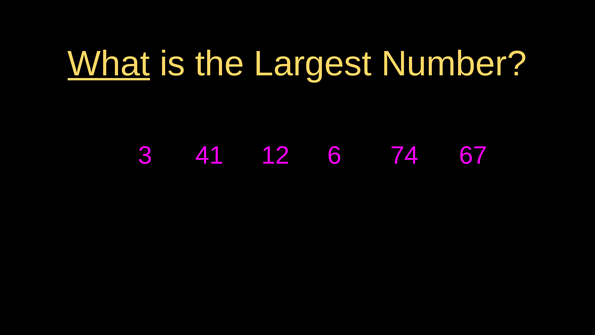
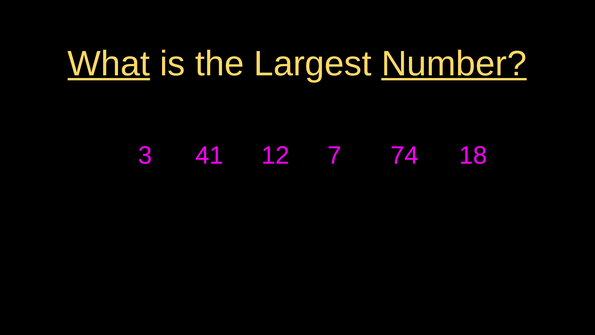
Number underline: none -> present (454, 64)
6: 6 -> 7 (334, 156)
67: 67 -> 18 (473, 156)
